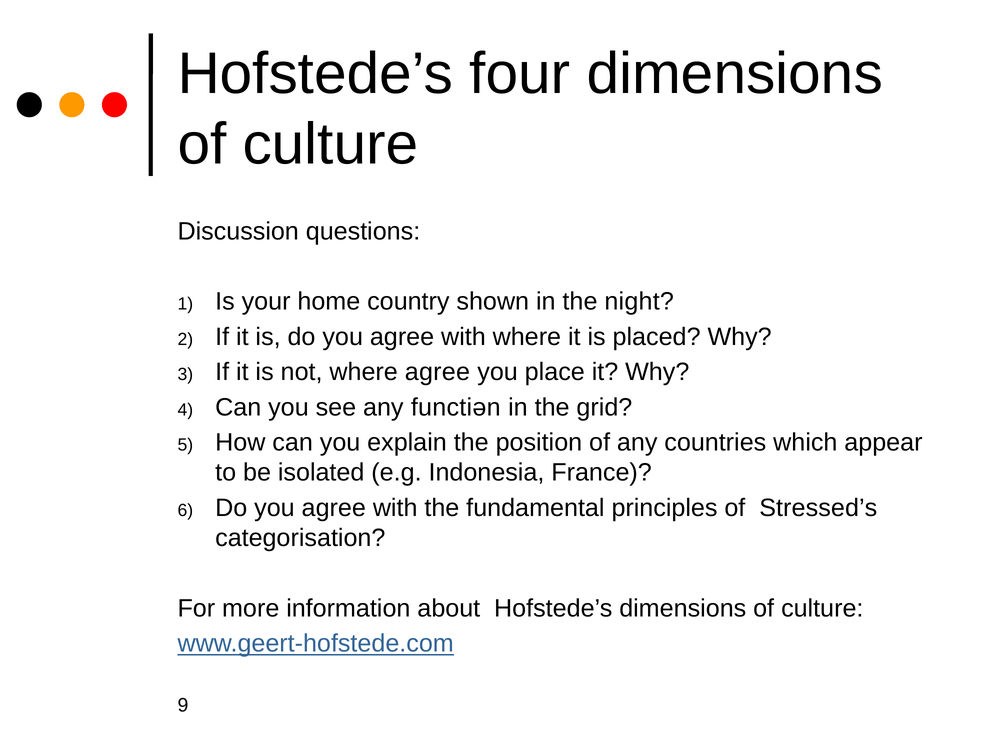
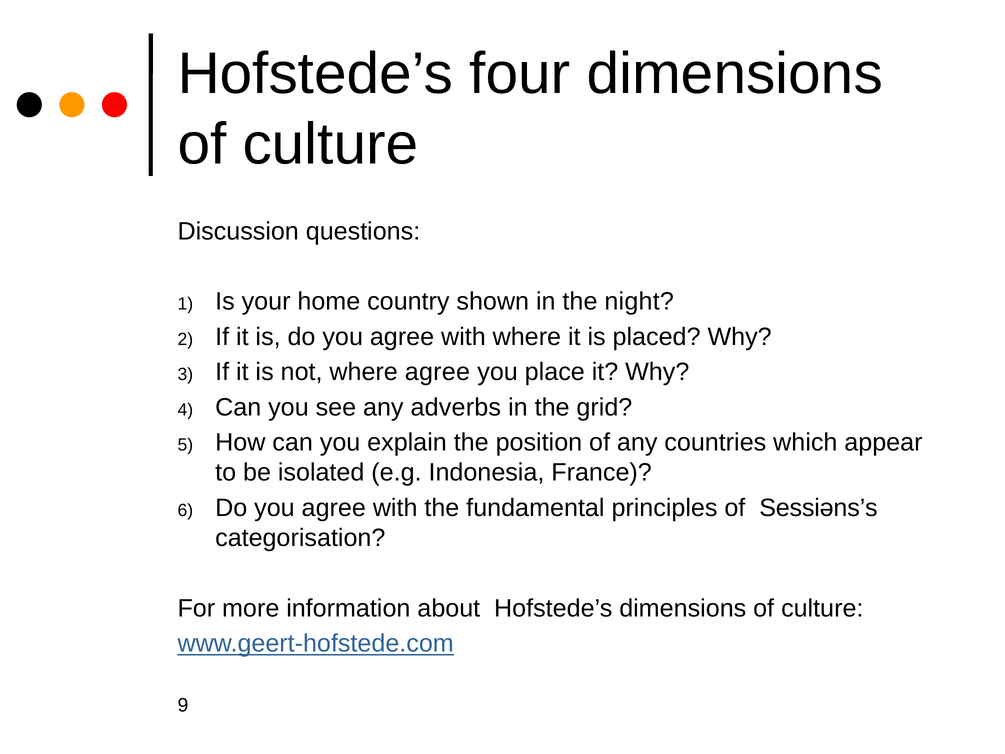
functiən: functiən -> adverbs (456, 407)
Stressed’s: Stressed’s -> Sessiəns’s (818, 508)
